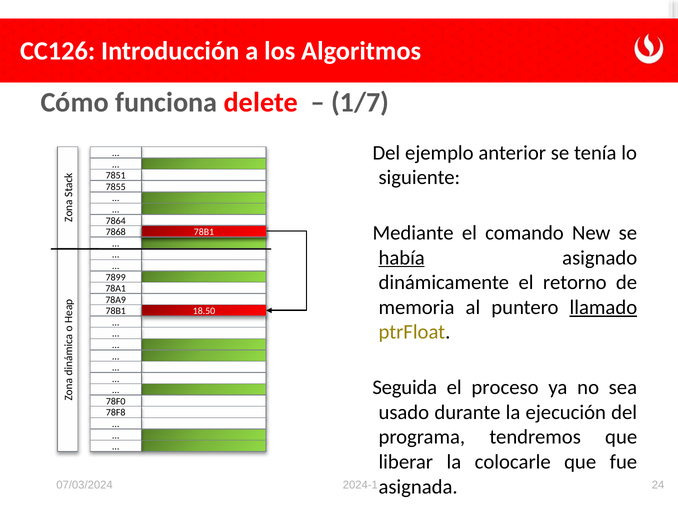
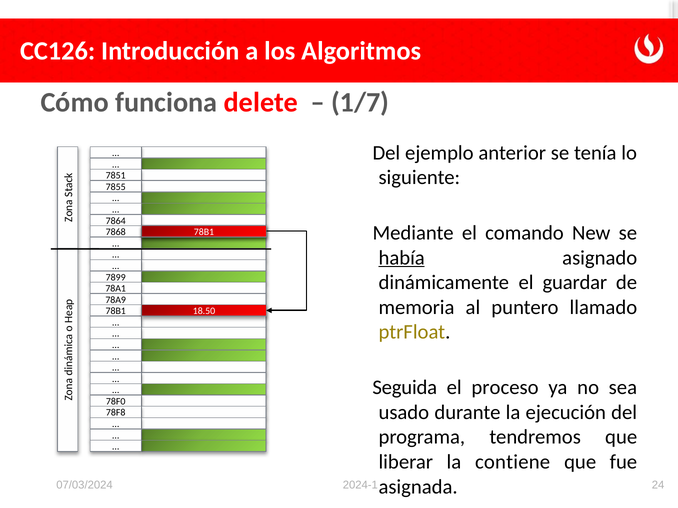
retorno: retorno -> guardar (575, 283)
llamado underline: present -> none (603, 308)
colocarle: colocarle -> contiene (513, 462)
